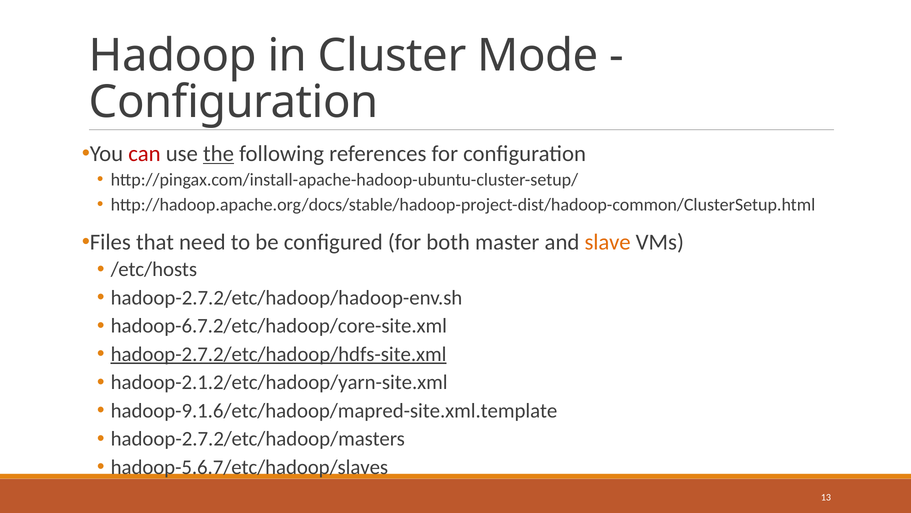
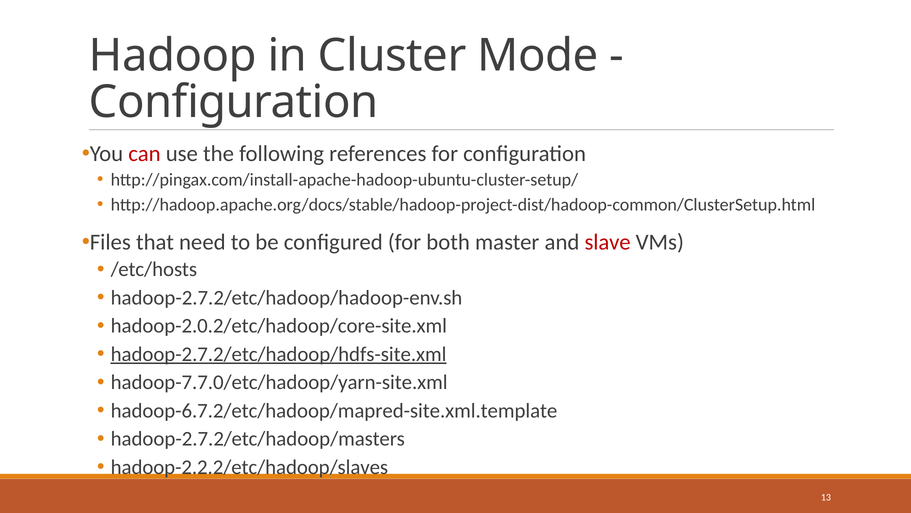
the underline: present -> none (219, 154)
slave colour: orange -> red (608, 242)
hadoop-6.7.2/etc/hadoop/core-site.xml: hadoop-6.7.2/etc/hadoop/core-site.xml -> hadoop-2.0.2/etc/hadoop/core-site.xml (279, 326)
hadoop-2.1.2/etc/hadoop/yarn-site.xml: hadoop-2.1.2/etc/hadoop/yarn-site.xml -> hadoop-7.7.0/etc/hadoop/yarn-site.xml (279, 382)
hadoop-9.1.6/etc/hadoop/mapred-site.xml.template: hadoop-9.1.6/etc/hadoop/mapred-site.xml.template -> hadoop-6.7.2/etc/hadoop/mapred-site.xml.template (334, 410)
hadoop-5.6.7/etc/hadoop/slaves: hadoop-5.6.7/etc/hadoop/slaves -> hadoop-2.2.2/etc/hadoop/slaves (249, 467)
